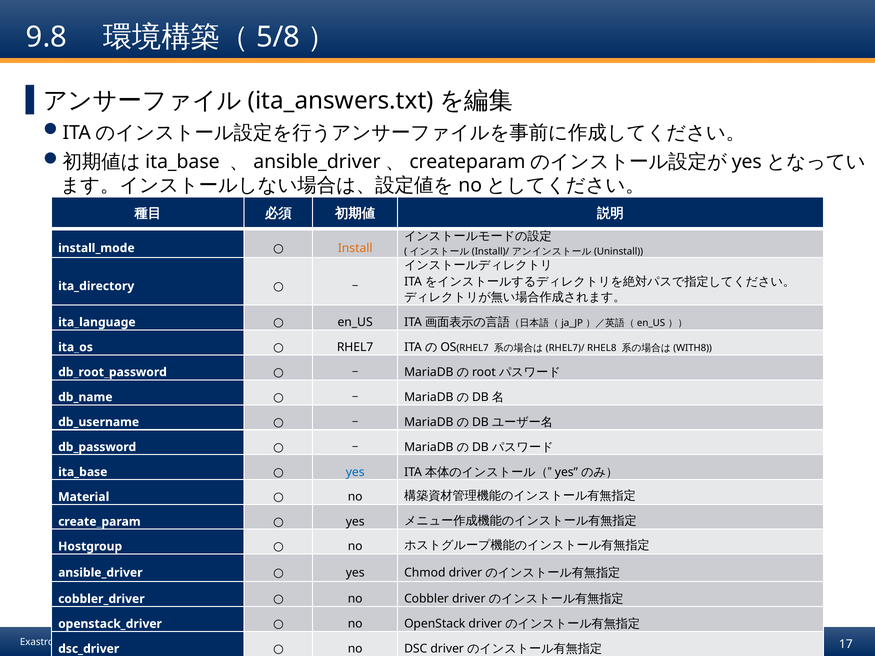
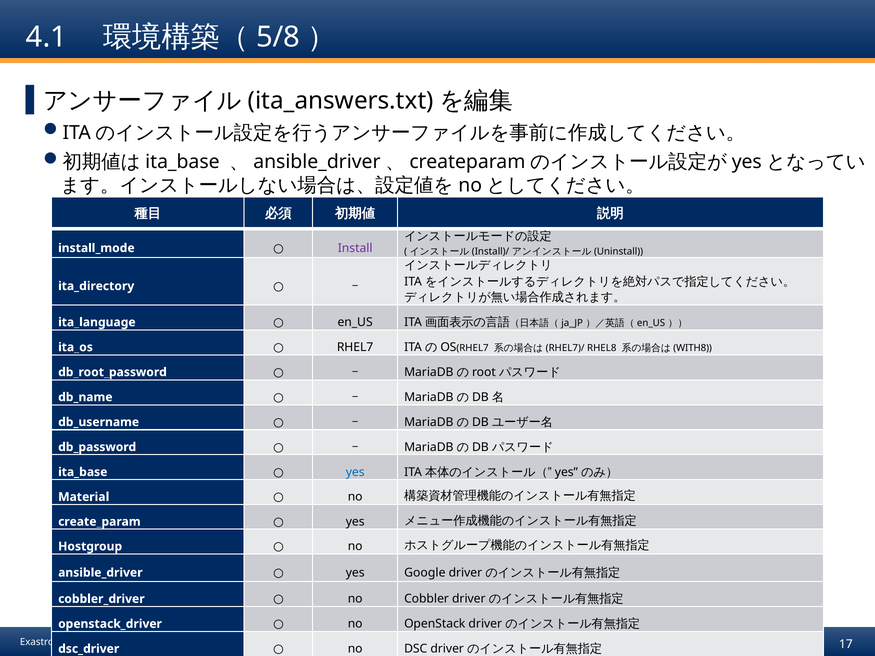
9.8: 9.8 -> 4.1 (47, 37)
Install colour: orange -> purple (355, 248)
Chmod: Chmod -> Google (425, 573)
